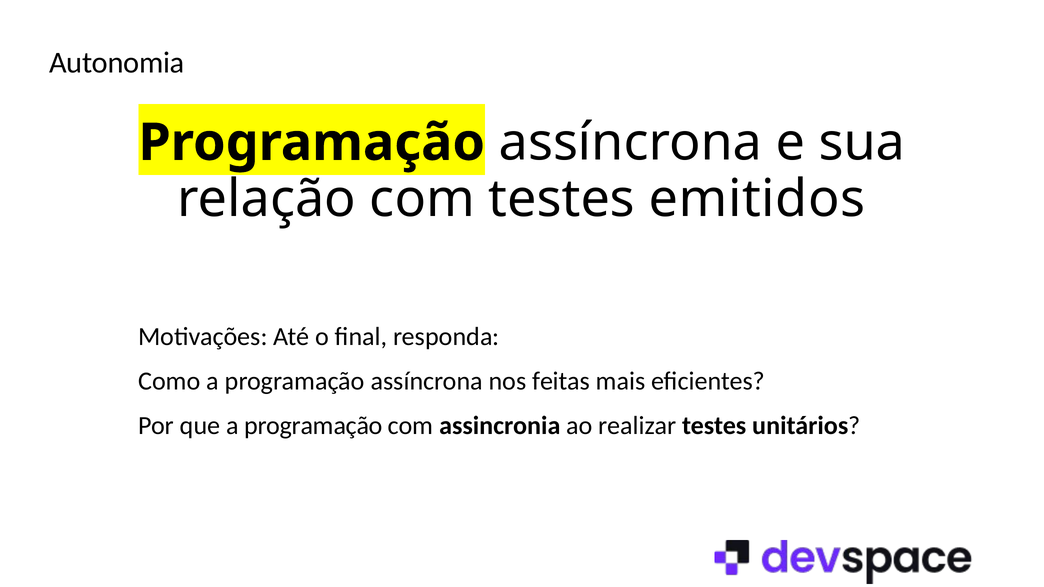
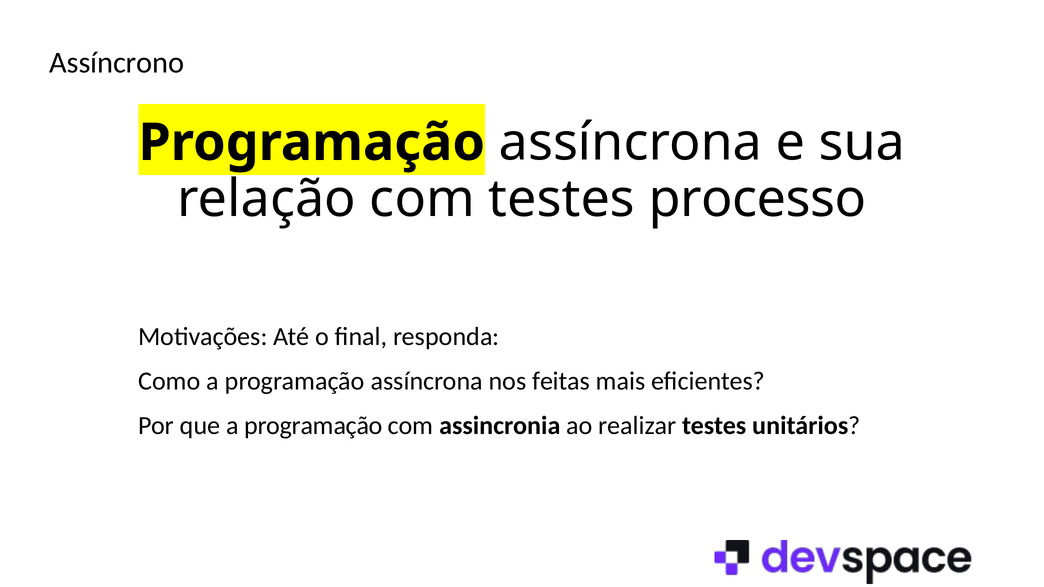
Autonomia: Autonomia -> Assíncrono (117, 63)
emitidos: emitidos -> processo (758, 199)
